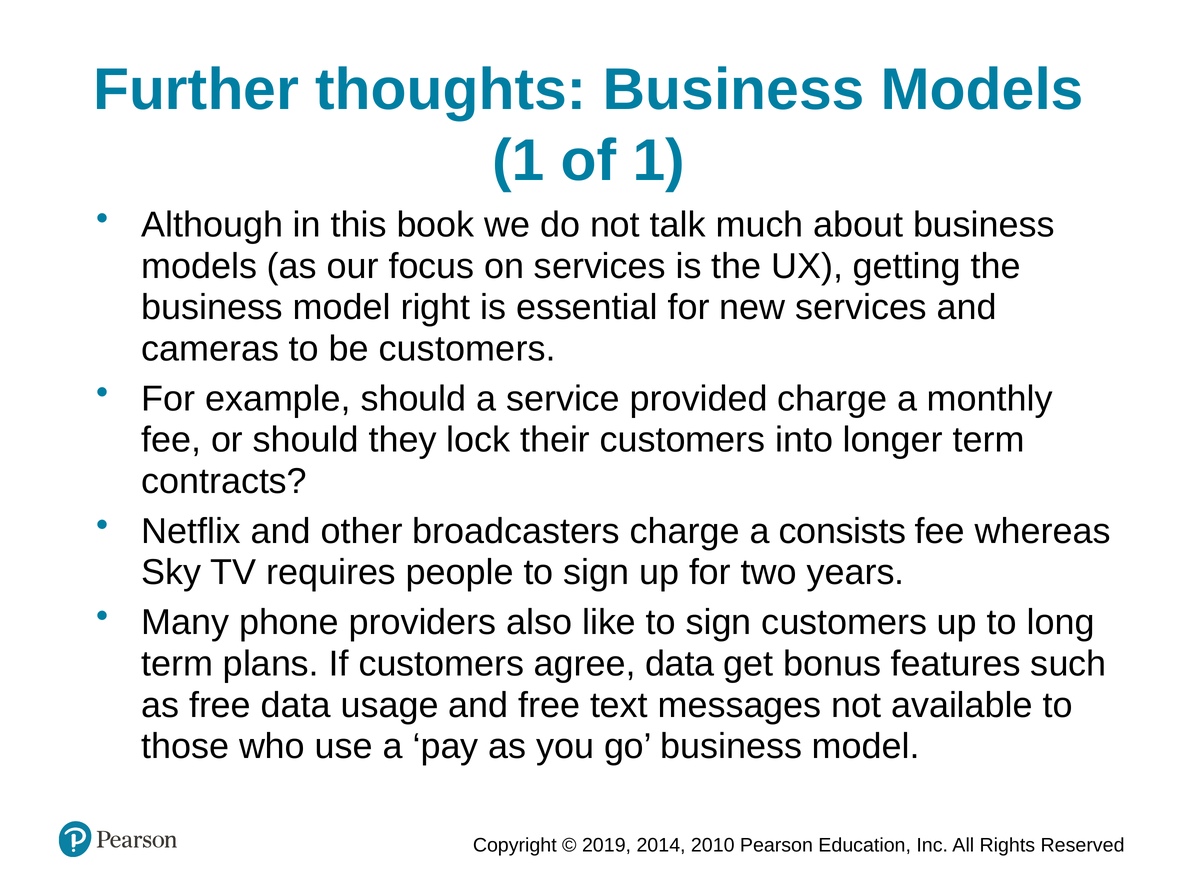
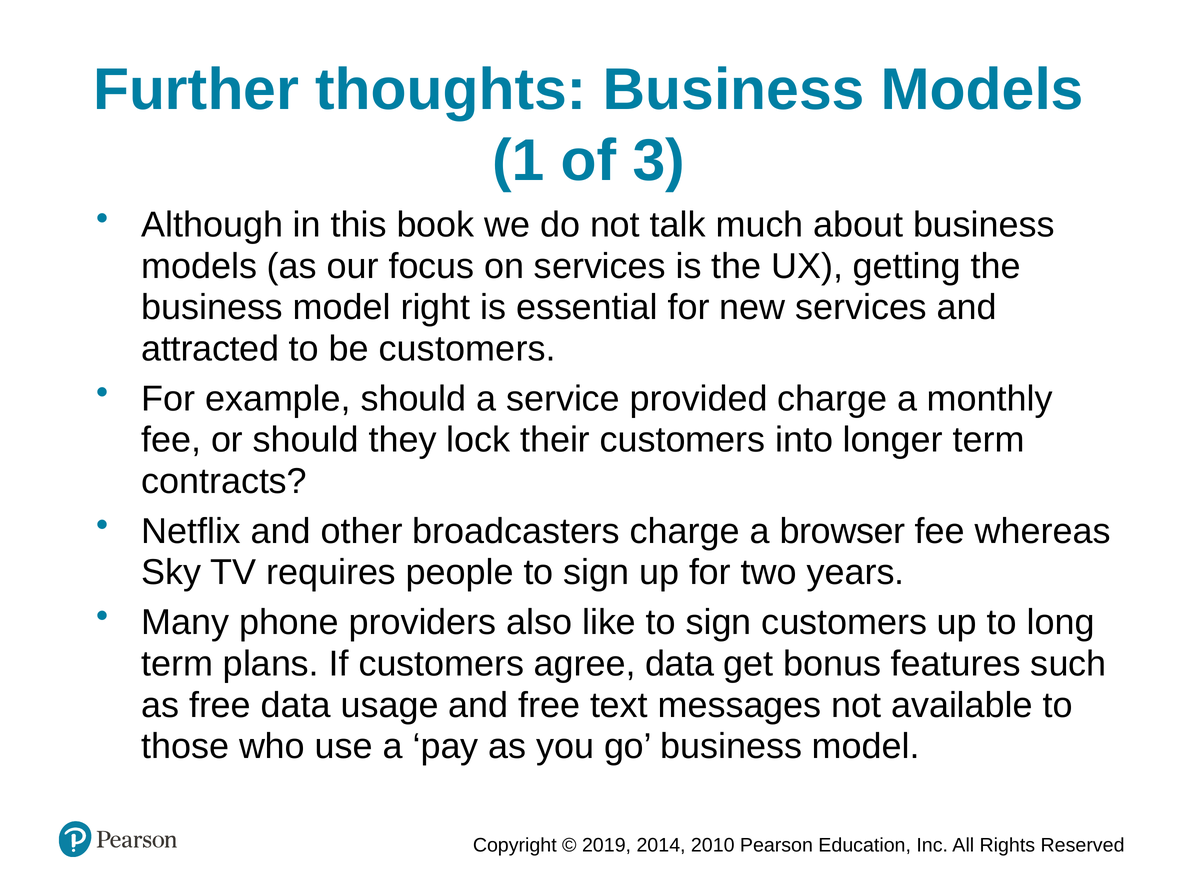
of 1: 1 -> 3 (659, 161)
cameras: cameras -> attracted (210, 349)
consists: consists -> browser (842, 532)
